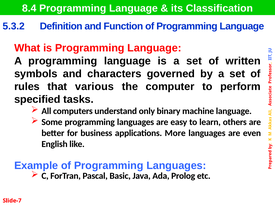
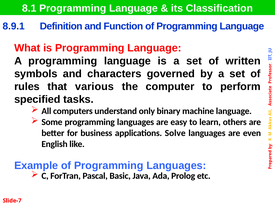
8.4: 8.4 -> 8.1 (29, 8)
5.3.2: 5.3.2 -> 8.9.1 (14, 26)
More: More -> Solve (175, 133)
